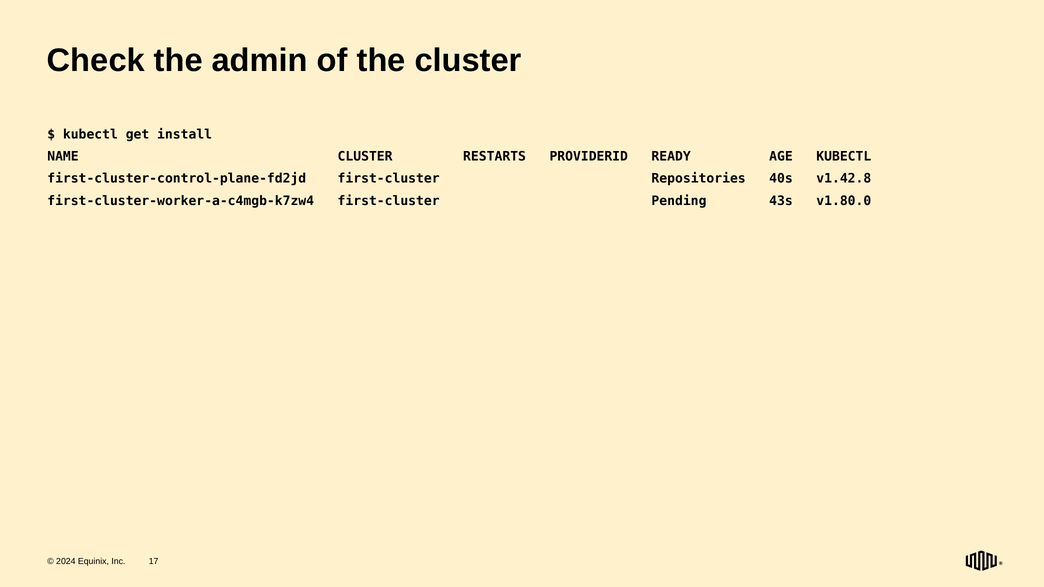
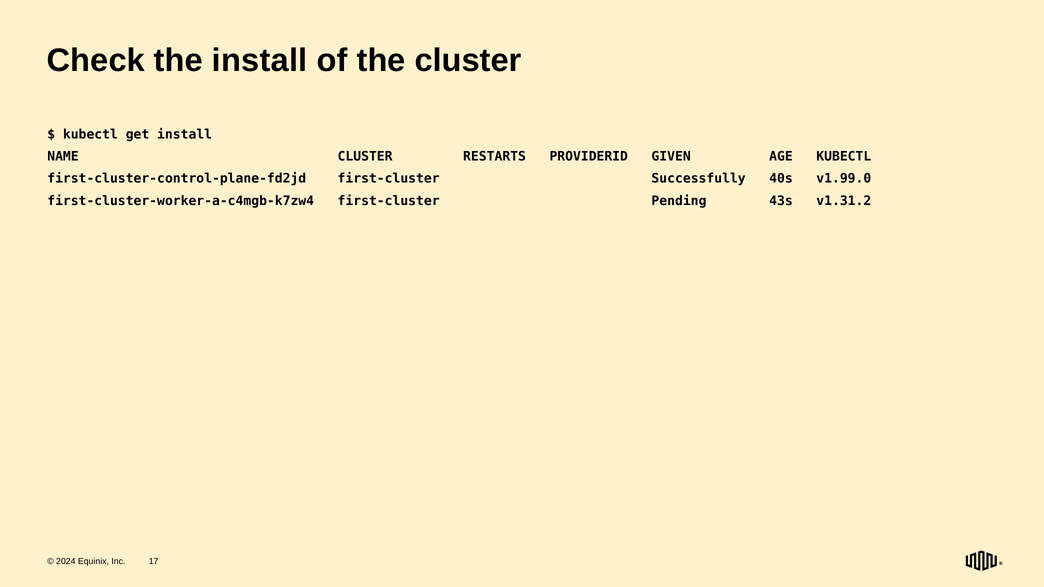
the admin: admin -> install (260, 61)
READY: READY -> GIVEN (671, 157)
Repositories: Repositories -> Successfully (699, 179)
v1.42.8: v1.42.8 -> v1.99.0 (844, 179)
v1.80.0: v1.80.0 -> v1.31.2 (844, 201)
